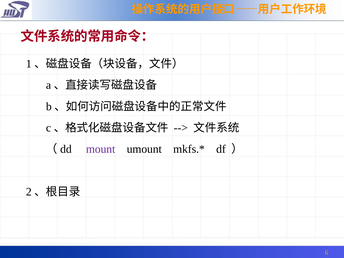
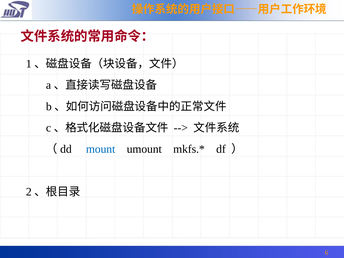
mount colour: purple -> blue (101, 149)
